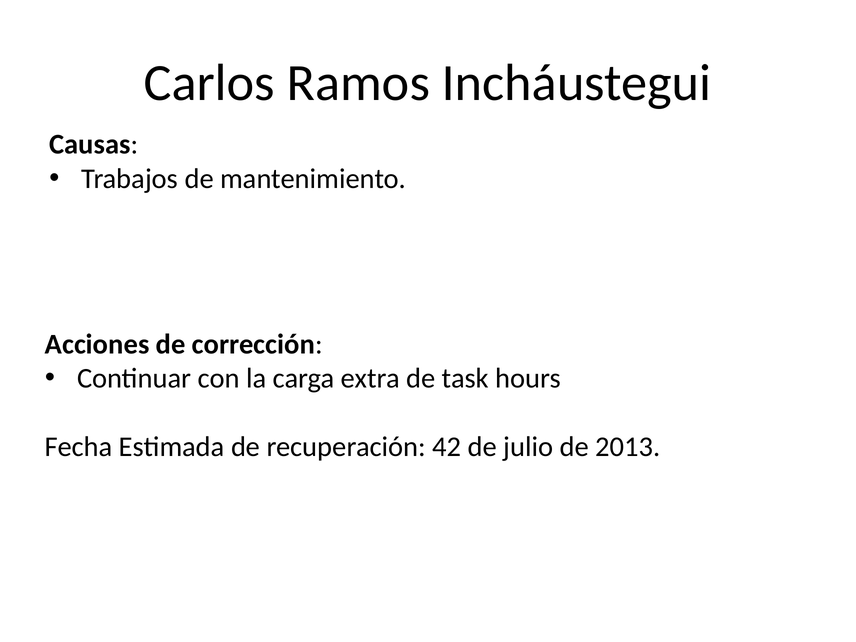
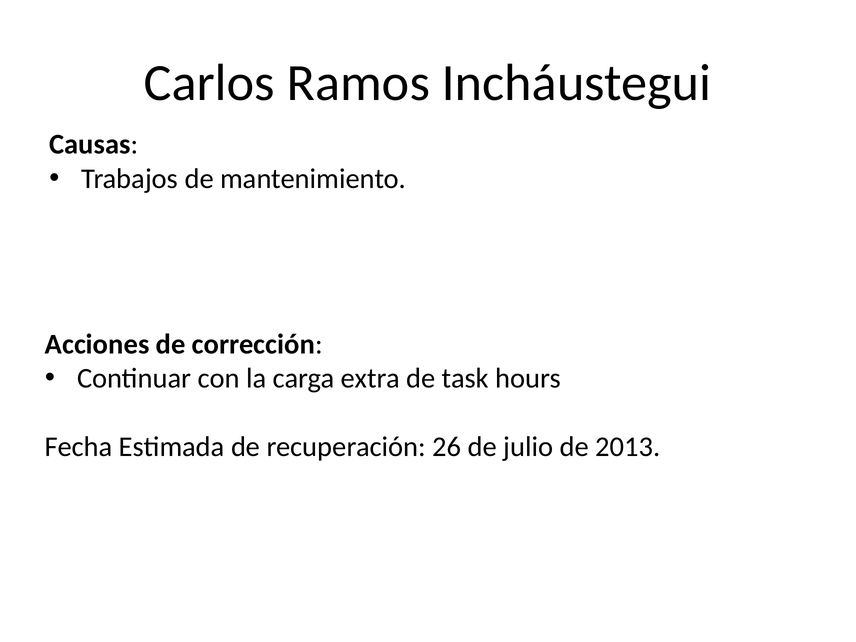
42: 42 -> 26 (447, 447)
